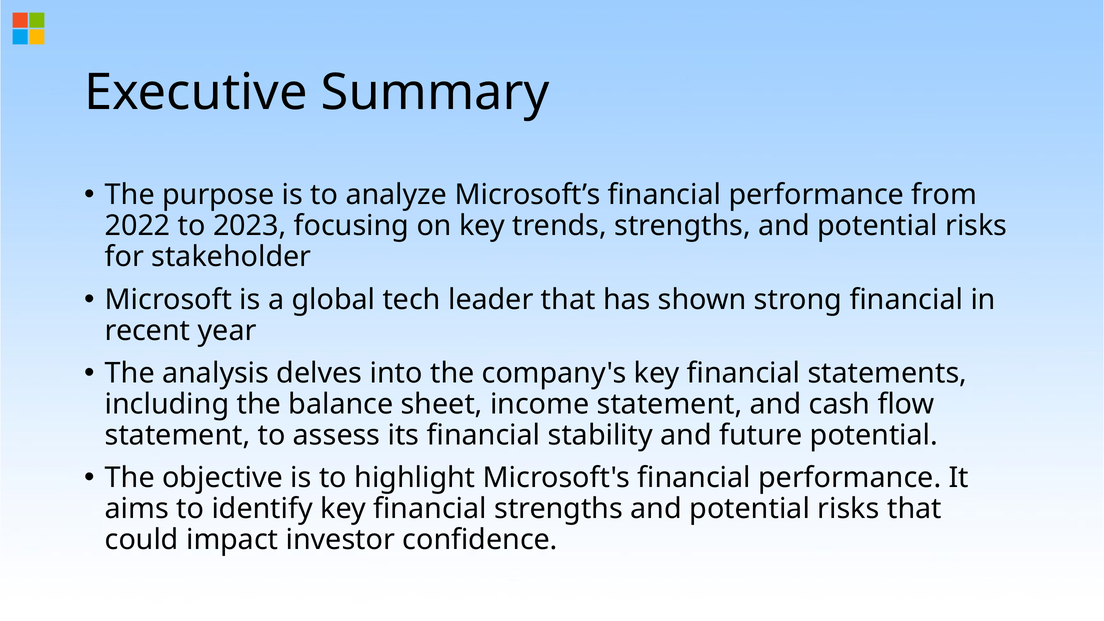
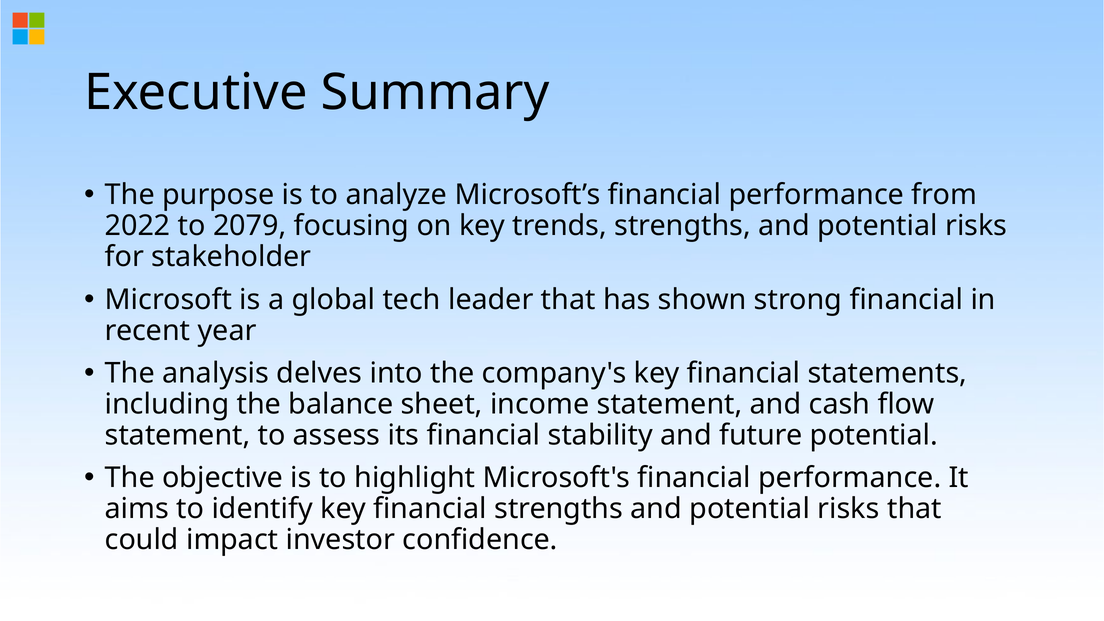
2023: 2023 -> 2079 (250, 226)
